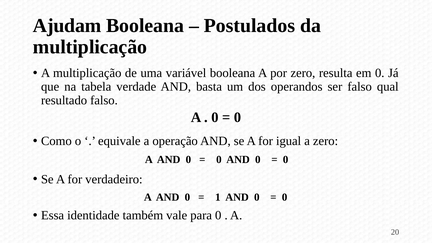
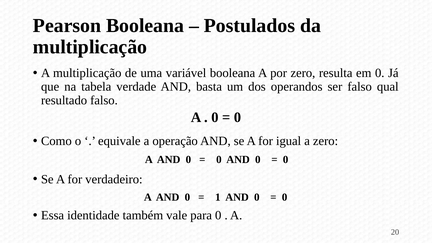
Ajudam: Ajudam -> Pearson (67, 26)
